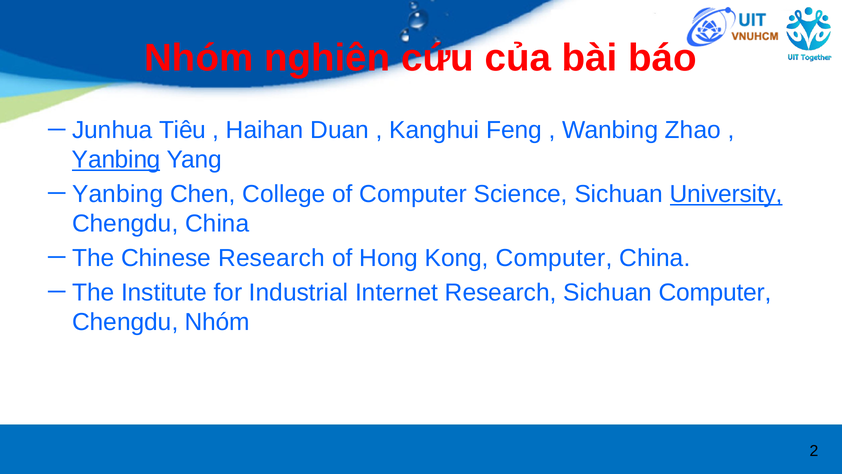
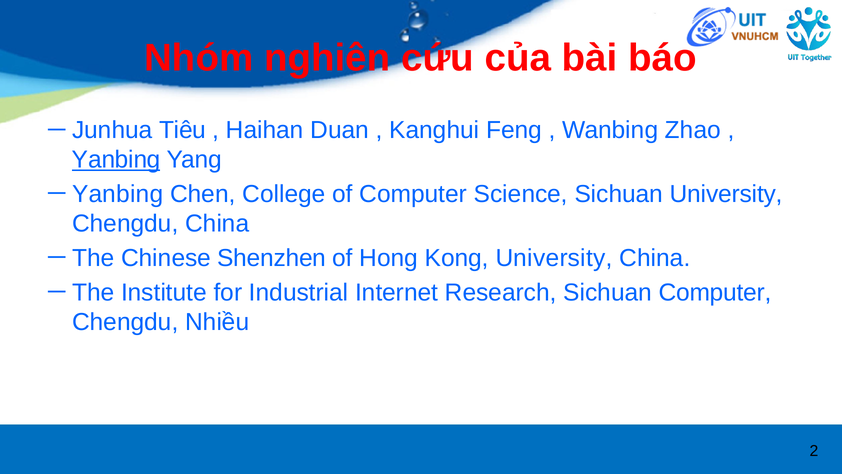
University underline: present -> none (726, 194)
Chinese Research: Research -> Shenzhen (272, 258)
Kong Computer: Computer -> University (554, 258)
Chengdu Nhóm: Nhóm -> Nhiều (217, 322)
